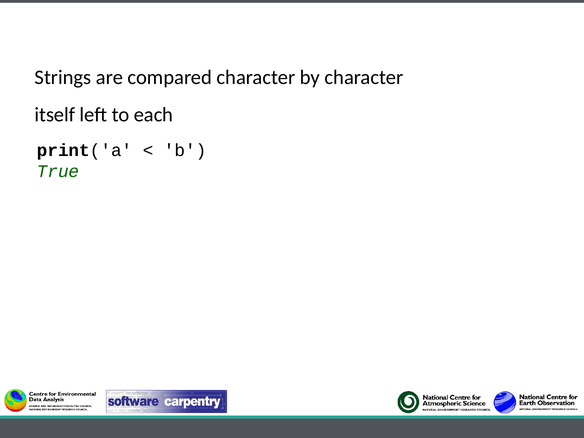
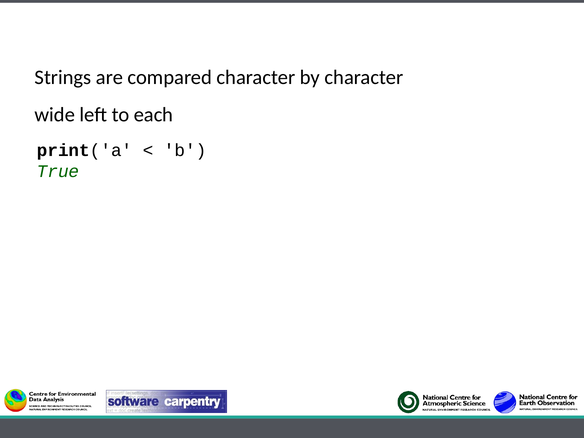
itself: itself -> wide (55, 115)
